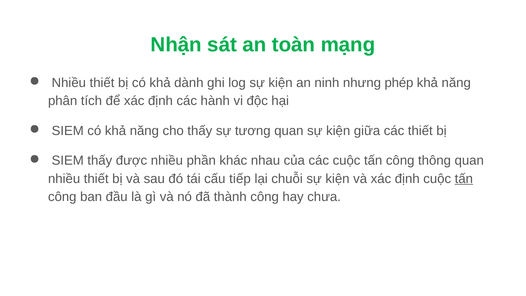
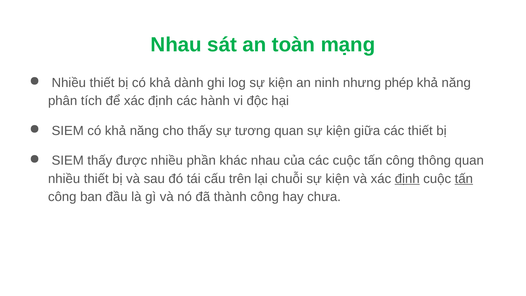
Nhận: Nhận -> Nhau (176, 45)
tiếp: tiếp -> trên (240, 179)
định underline: none -> present (407, 179)
